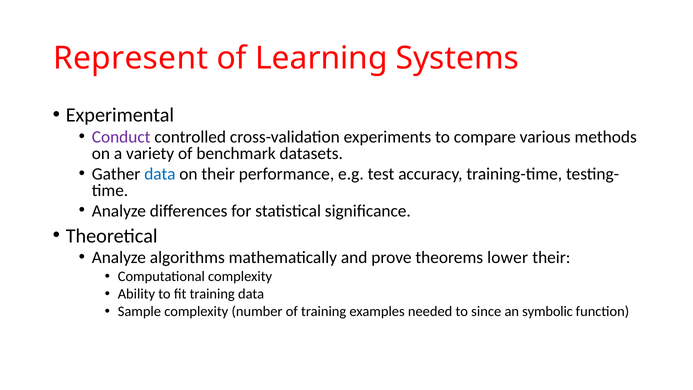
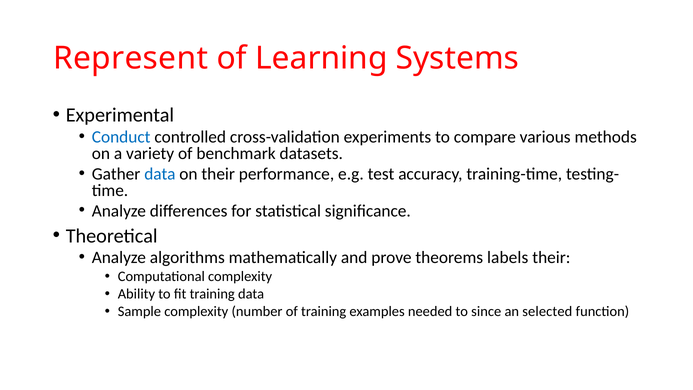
Conduct colour: purple -> blue (121, 137)
lower: lower -> labels (508, 258)
symbolic: symbolic -> selected (547, 312)
